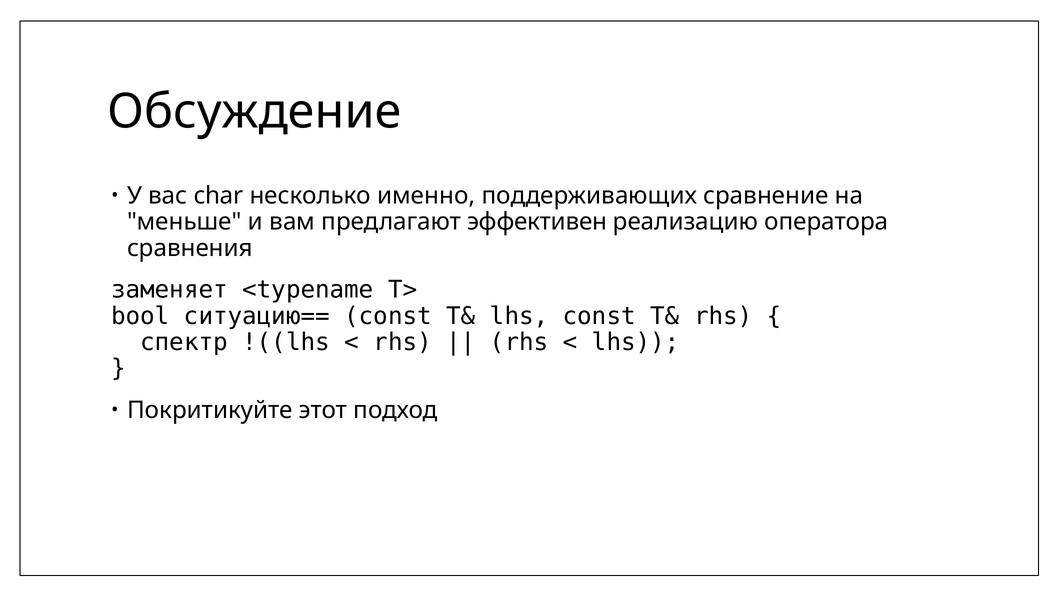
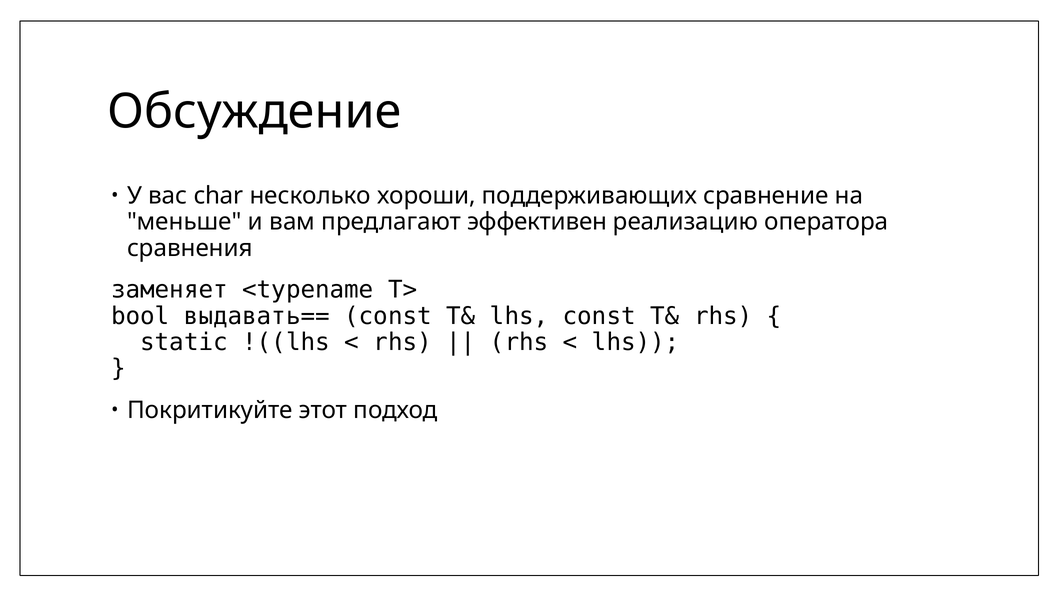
именно: именно -> хороши (426, 196)
ситуацию==: ситуацию== -> выдавать== (257, 316)
спектр: спектр -> static (184, 342)
